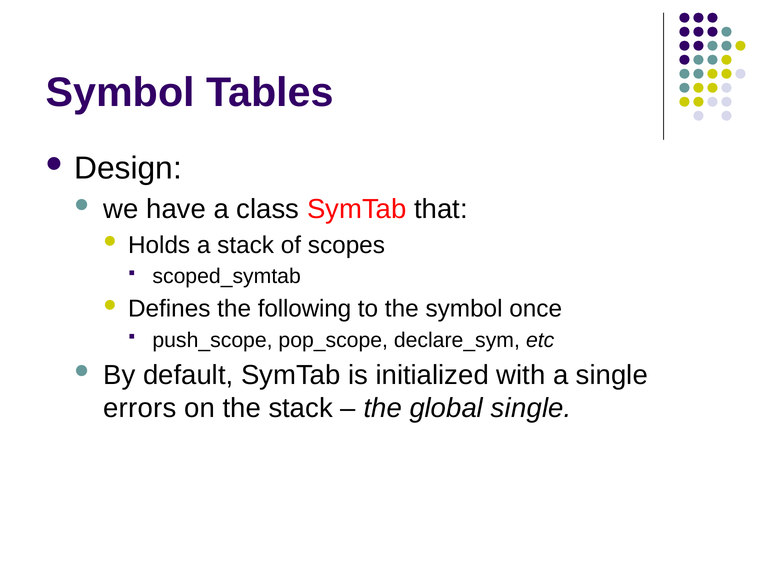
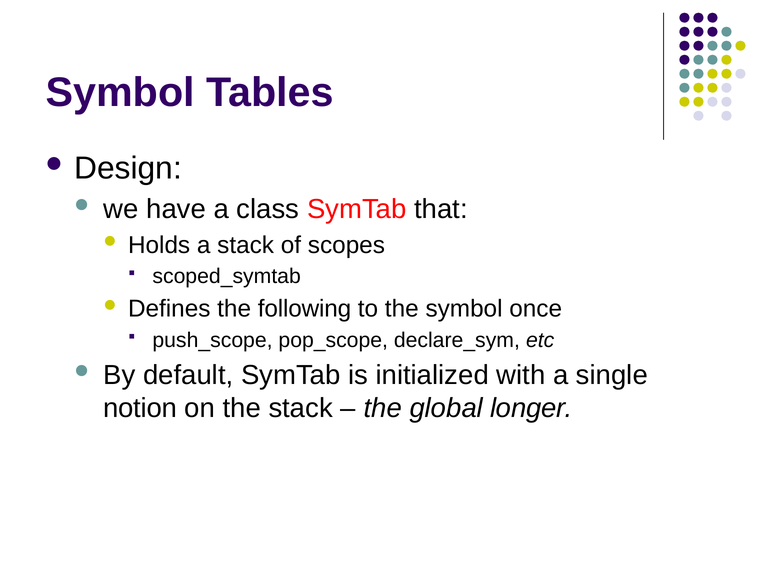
errors: errors -> notion (140, 408)
global single: single -> longer (531, 408)
